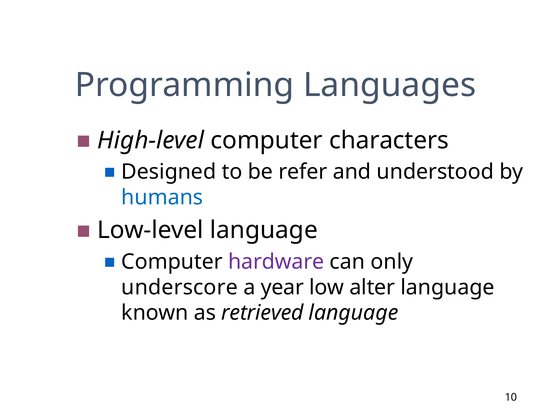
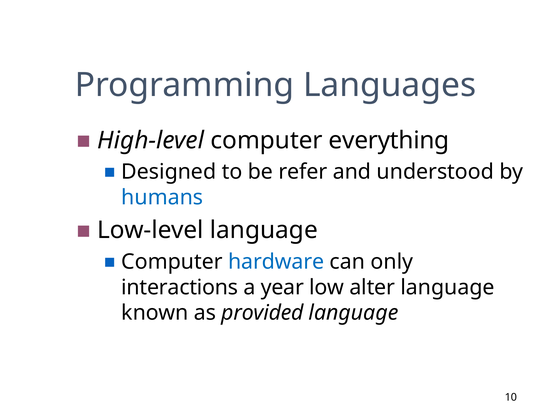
characters: characters -> everything (389, 140)
hardware colour: purple -> blue (276, 262)
underscore: underscore -> interactions (180, 288)
retrieved: retrieved -> provided (262, 313)
